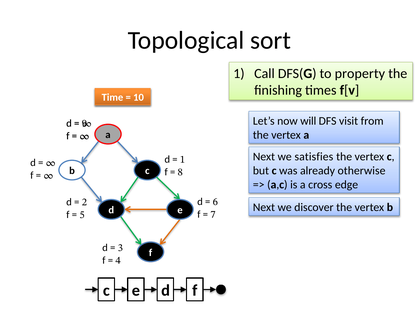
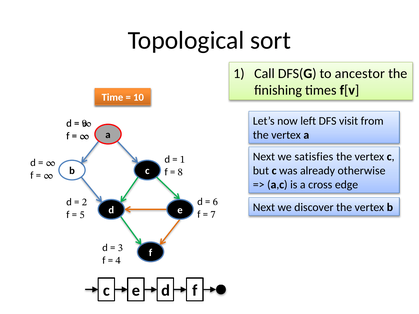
property: property -> ancestor (360, 74)
will: will -> left (308, 121)
